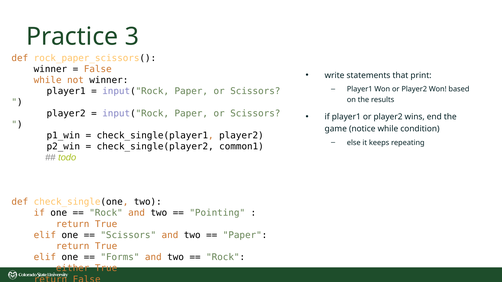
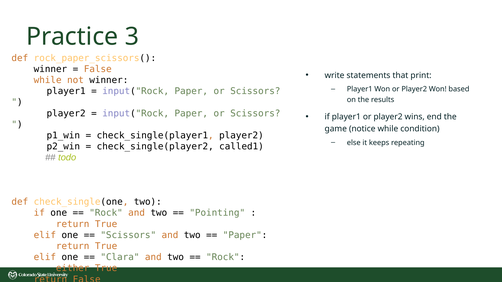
common1: common1 -> called1 (242, 147)
Forms: Forms -> Clara (120, 258)
